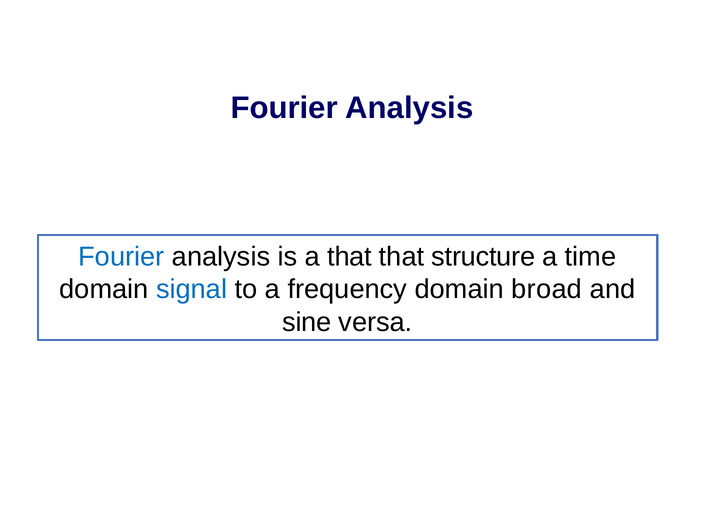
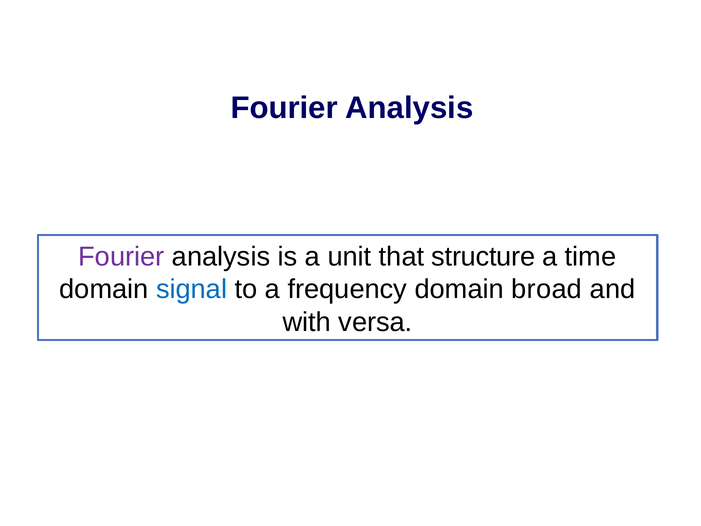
Fourier colour: blue -> purple (121, 257)
a that: that -> unit (349, 257)
sine: sine -> with (307, 322)
